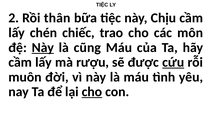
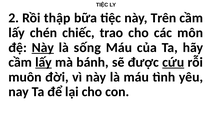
thân: thân -> thập (57, 18)
Chịu: Chịu -> Trên (164, 18)
cũng: cũng -> sống (87, 48)
lấy underline: none -> present (44, 62)
rượu: rượu -> bánh (93, 62)
cho underline: present -> none (92, 92)
